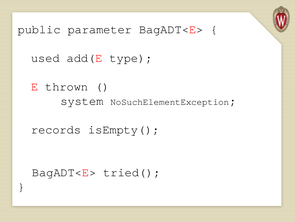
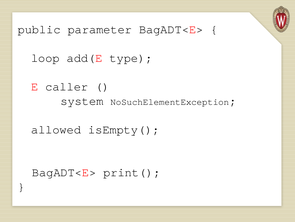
used: used -> loop (45, 58)
thrown: thrown -> caller (67, 86)
records: records -> allowed (56, 129)
tried(: tried( -> print( (132, 172)
